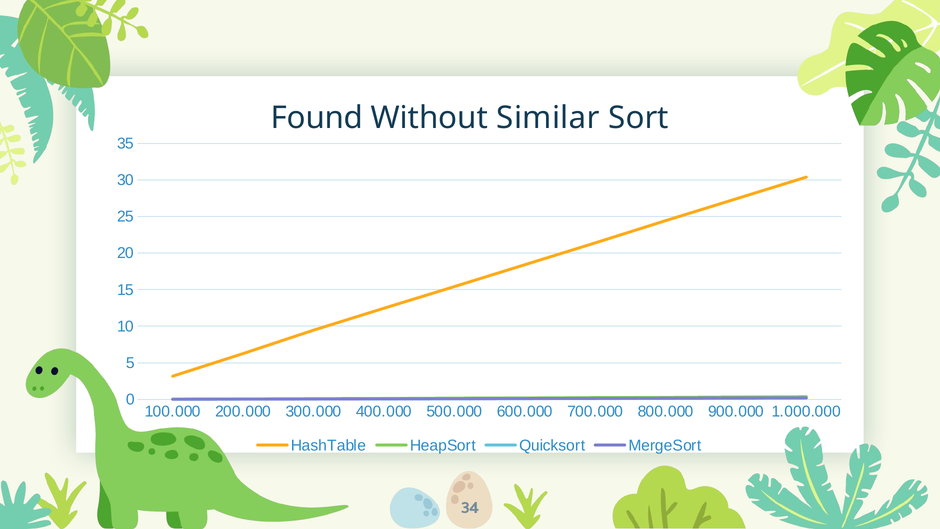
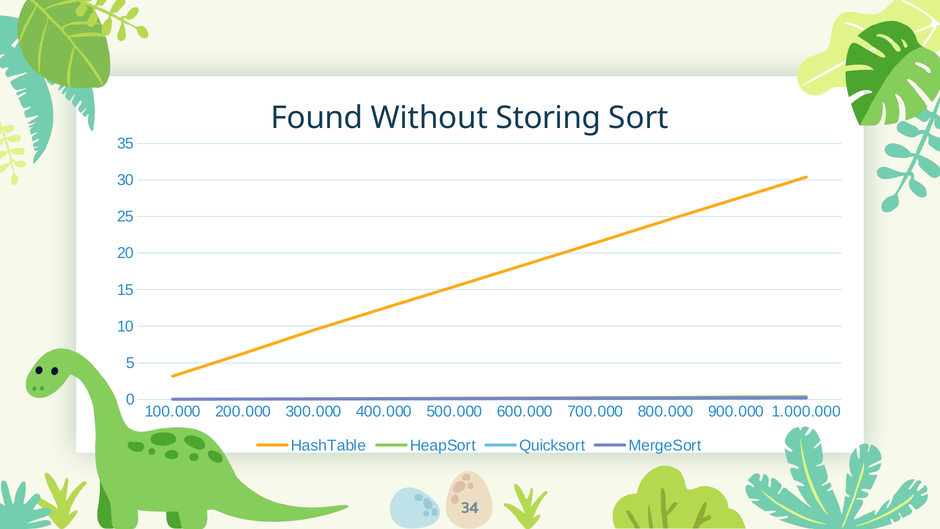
Similar: Similar -> Storing (548, 118)
